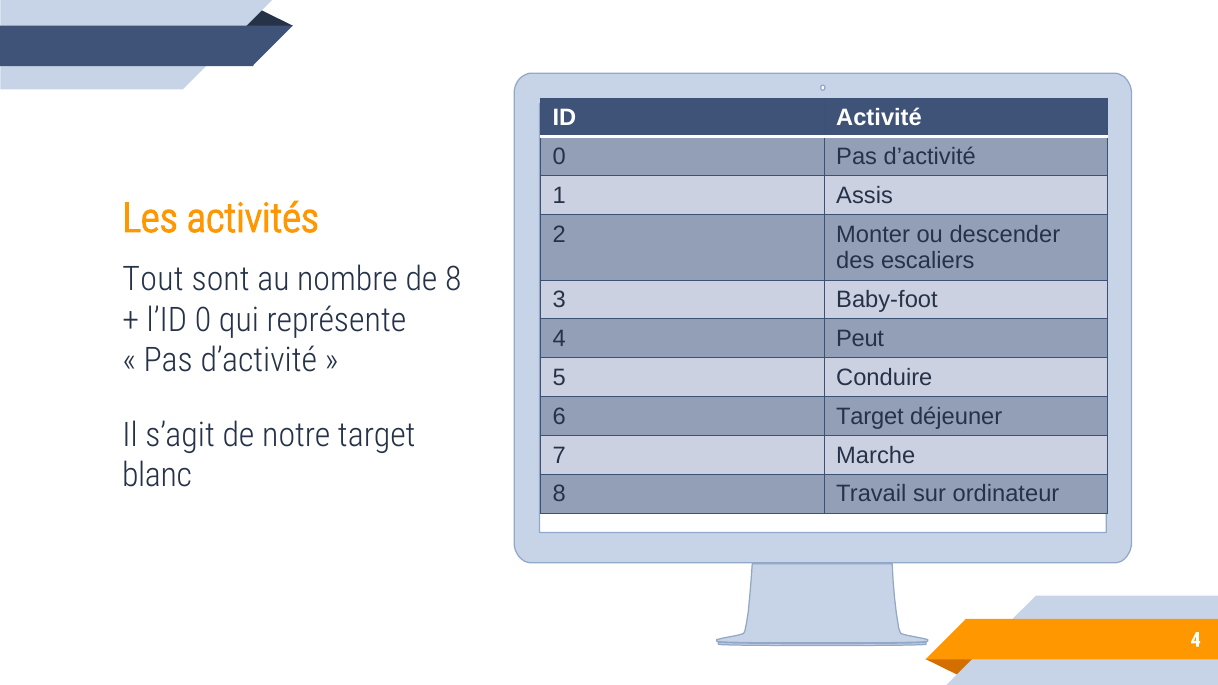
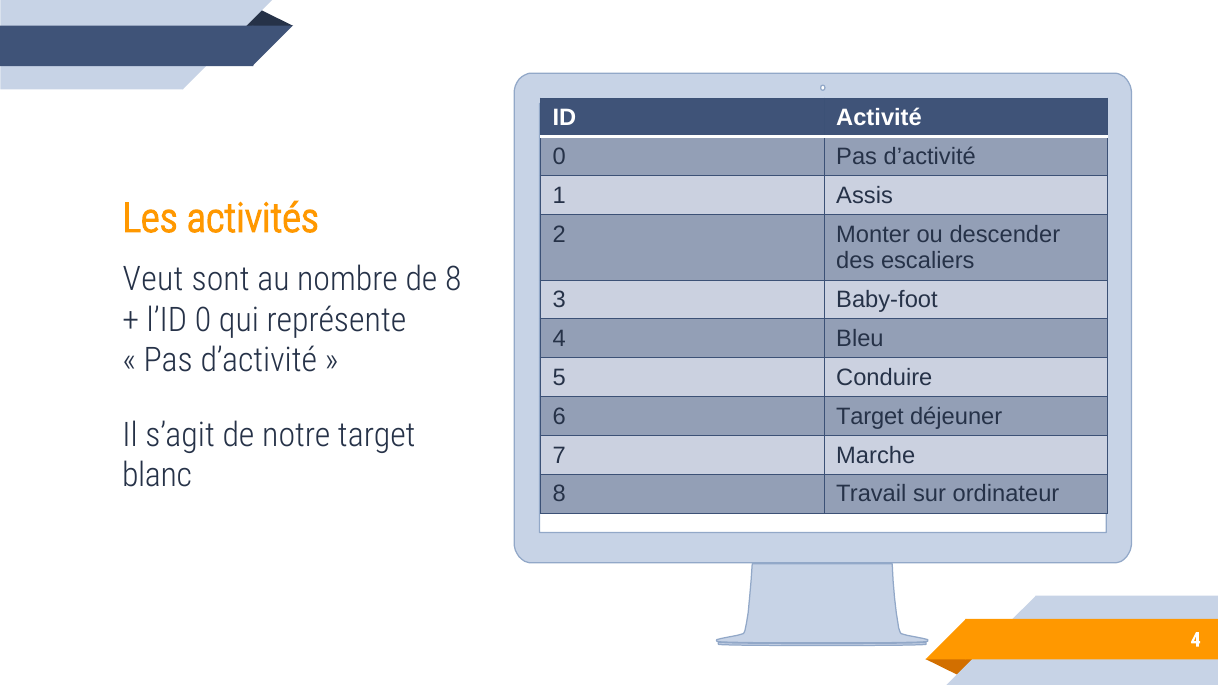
Tout: Tout -> Veut (153, 280)
Peut: Peut -> Bleu (860, 339)
